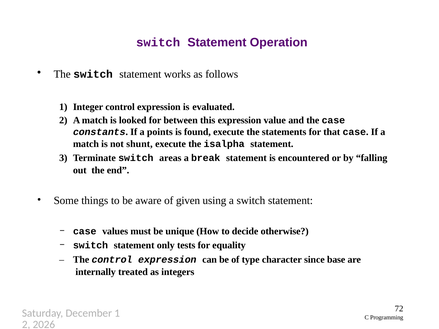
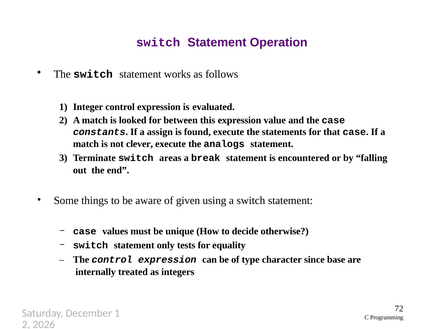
points: points -> assign (160, 132)
shunt: shunt -> clever (140, 144)
isalpha: isalpha -> analogs (224, 144)
